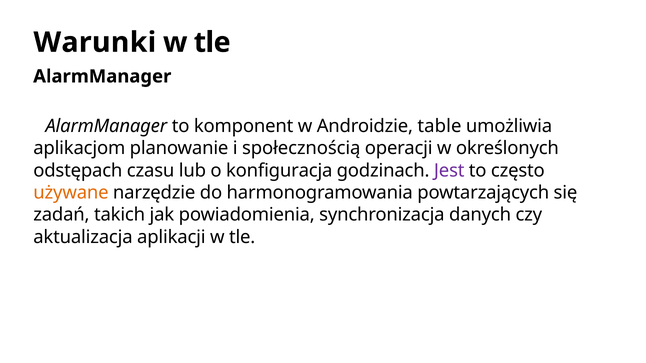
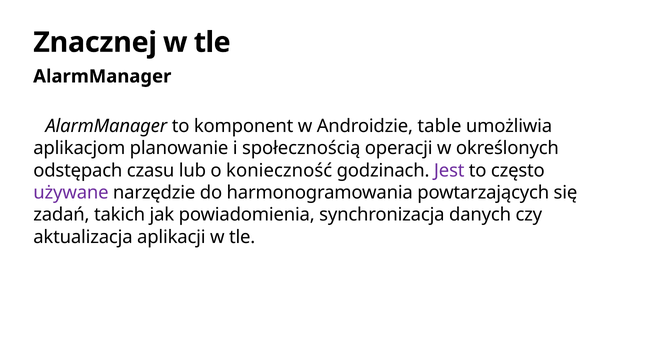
Warunki: Warunki -> Znacznej (95, 42)
konfiguracja: konfiguracja -> konieczność (279, 171)
używane colour: orange -> purple (71, 193)
